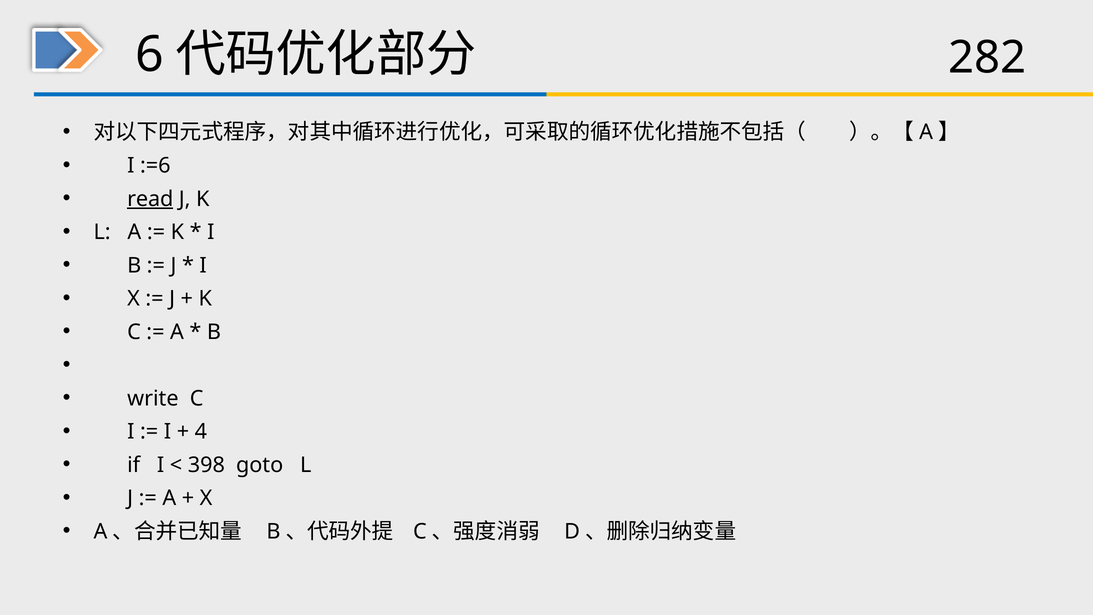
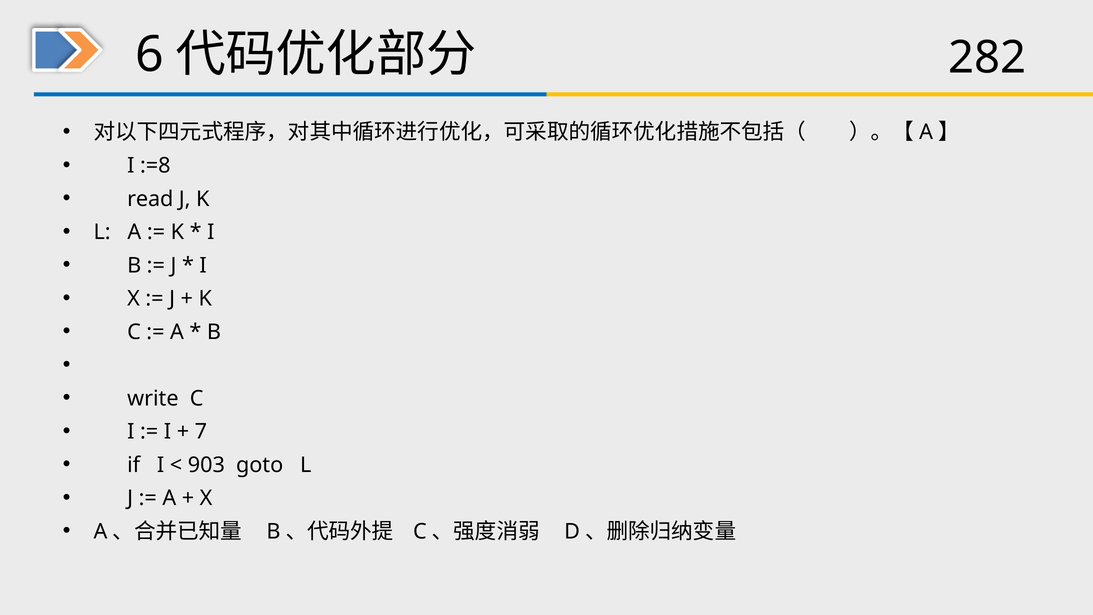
:=6: :=6 -> :=8 (155, 166)
read underline: present -> none (150, 199)
4: 4 -> 7 (201, 432)
398: 398 -> 903 (206, 465)
